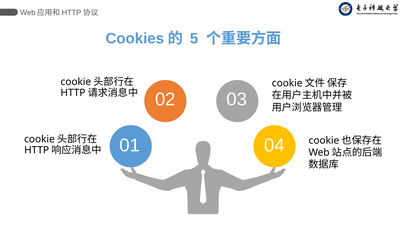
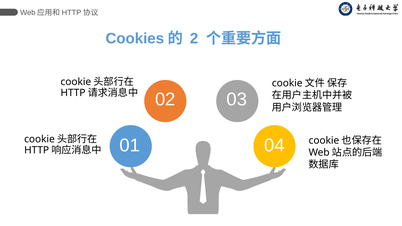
5: 5 -> 2 (194, 38)
